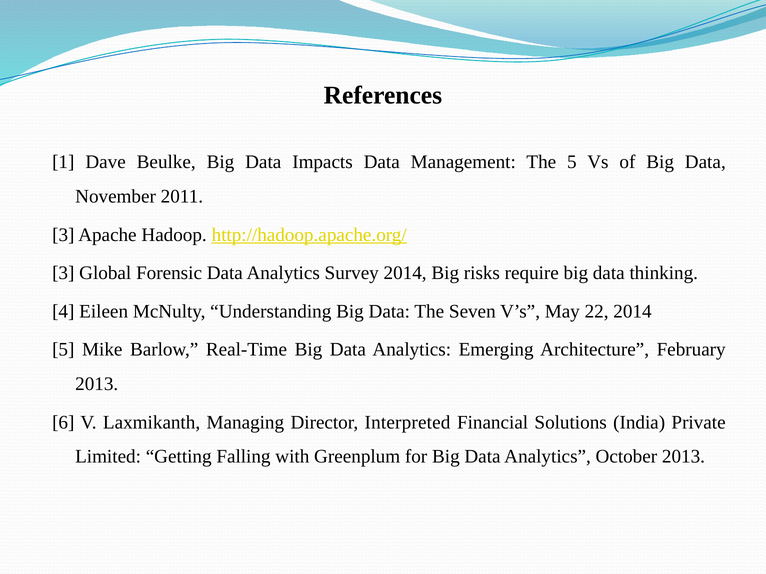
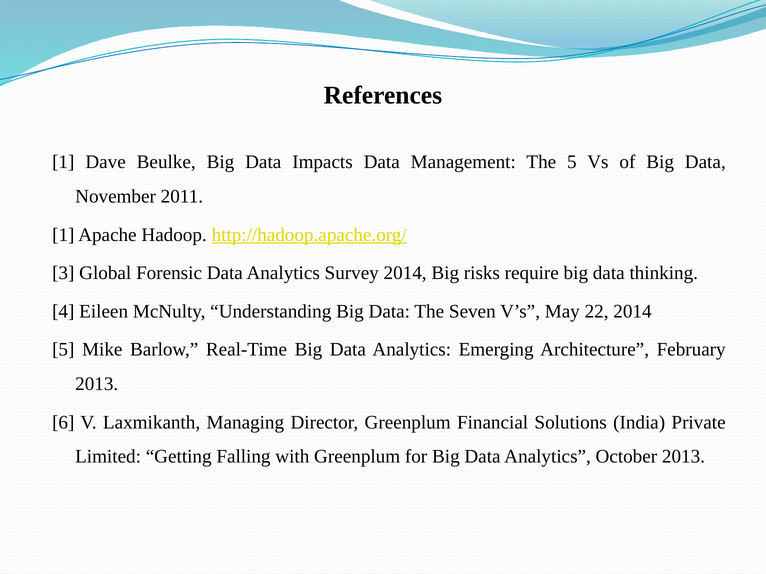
3: 3 -> 1 (63, 235)
Director Interpreted: Interpreted -> Greenplum (408, 423)
